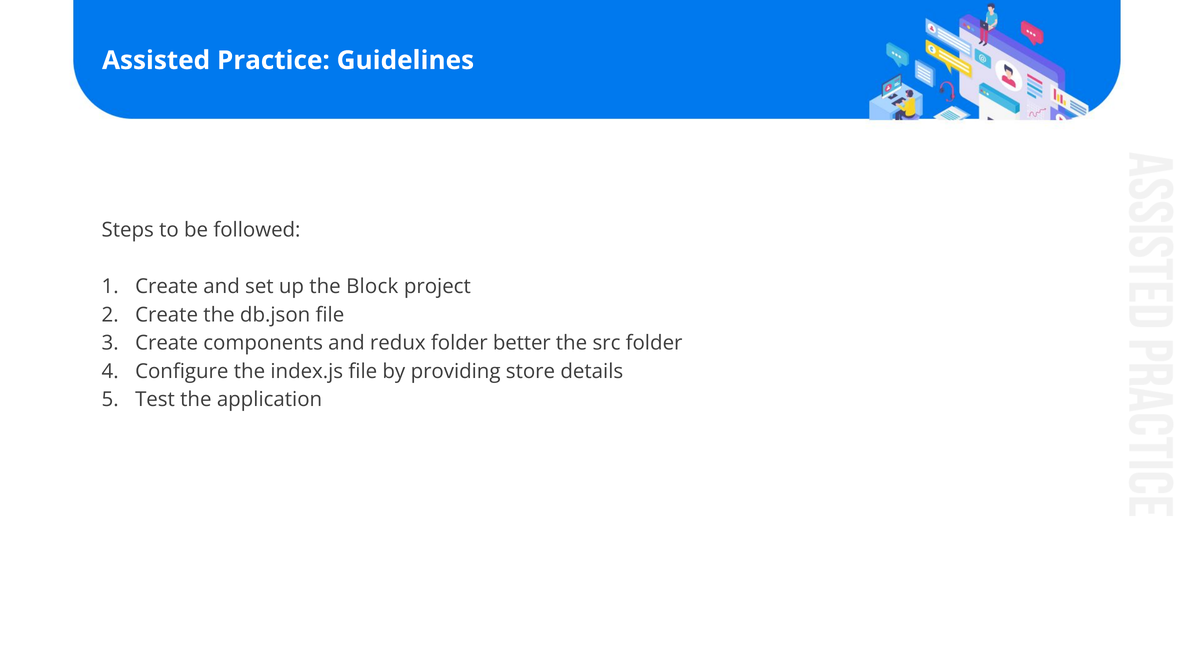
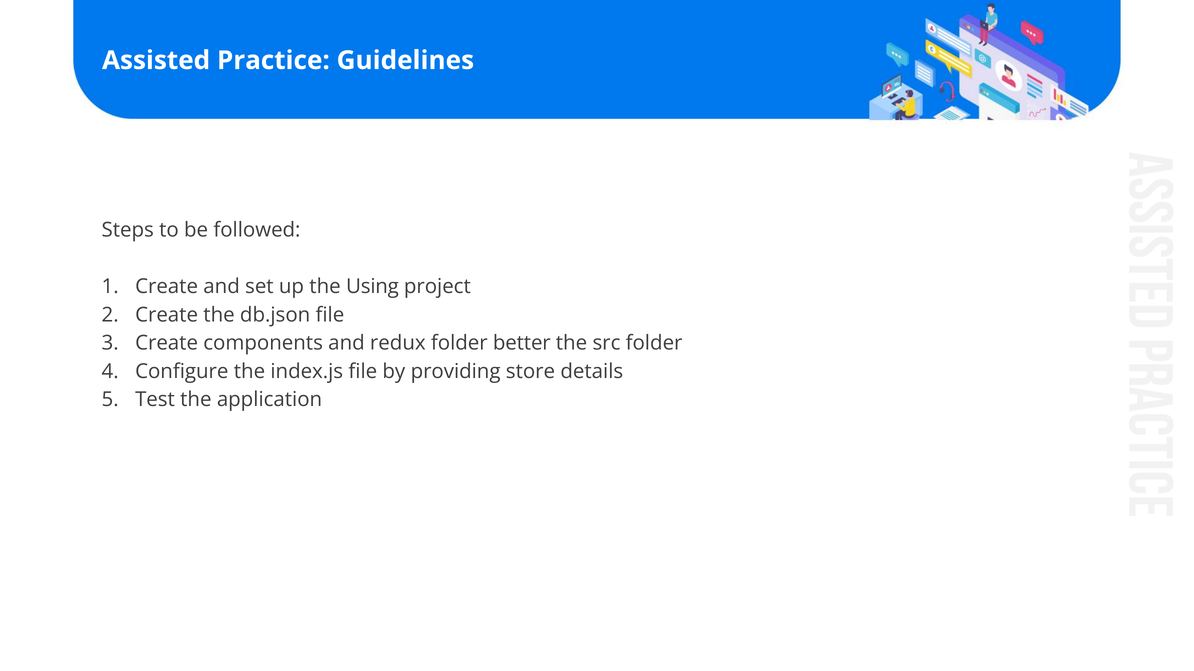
Block: Block -> Using (372, 287)
